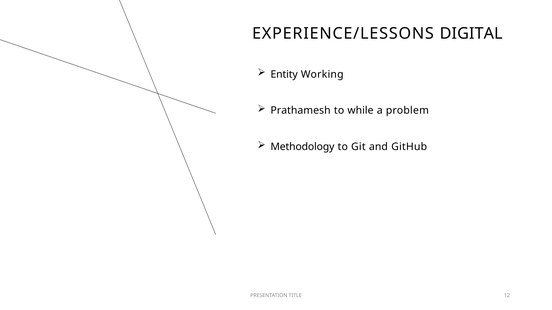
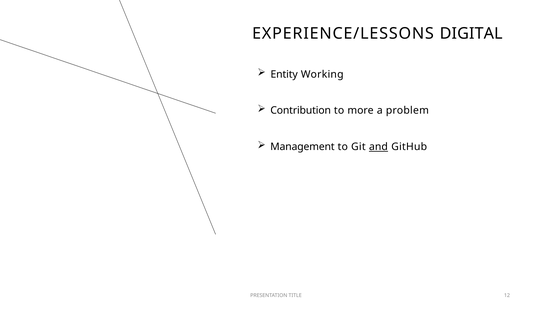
Prathamesh: Prathamesh -> Contribution (301, 111)
while: while -> more (361, 111)
Methodology: Methodology -> Management (302, 147)
and underline: none -> present (378, 147)
